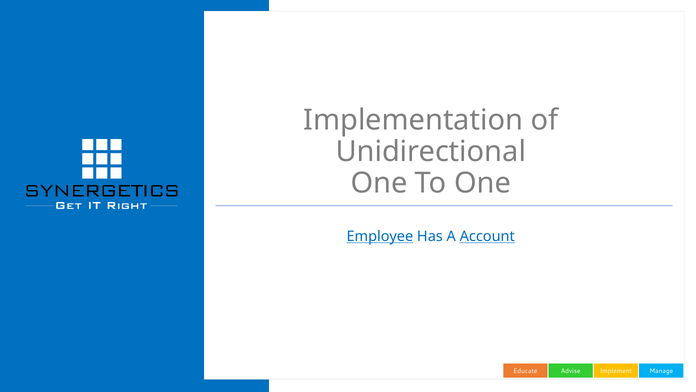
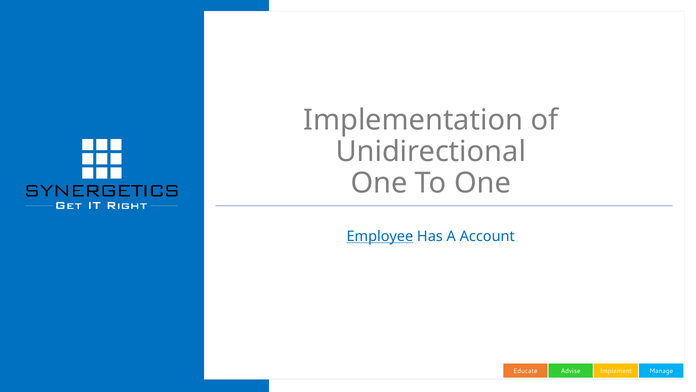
Account underline: present -> none (487, 236)
